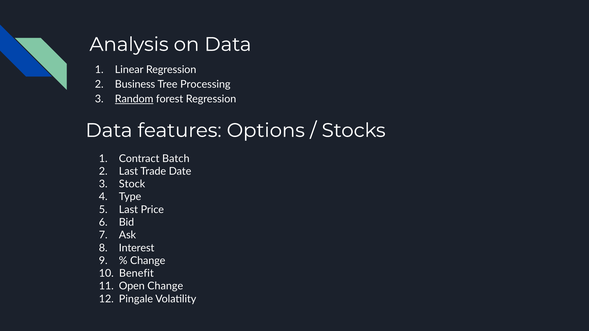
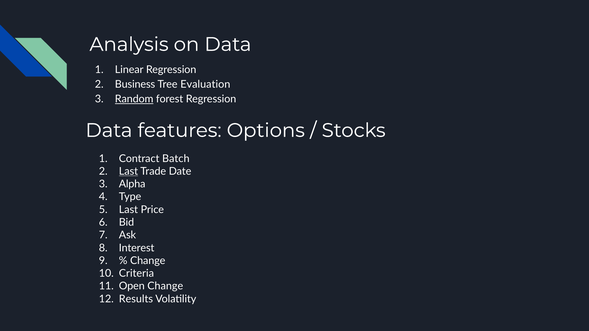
Processing: Processing -> Evaluation (205, 84)
Last underline: none -> present (128, 171)
Stock: Stock -> Alpha (132, 184)
Benefit: Benefit -> Criteria (136, 274)
Pingale: Pingale -> Results (136, 299)
